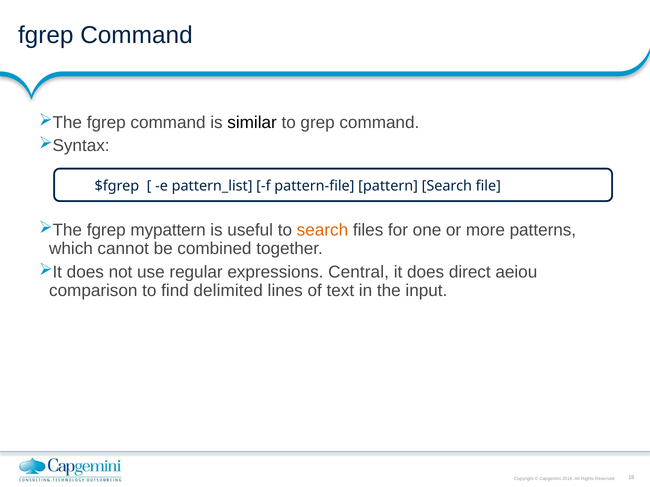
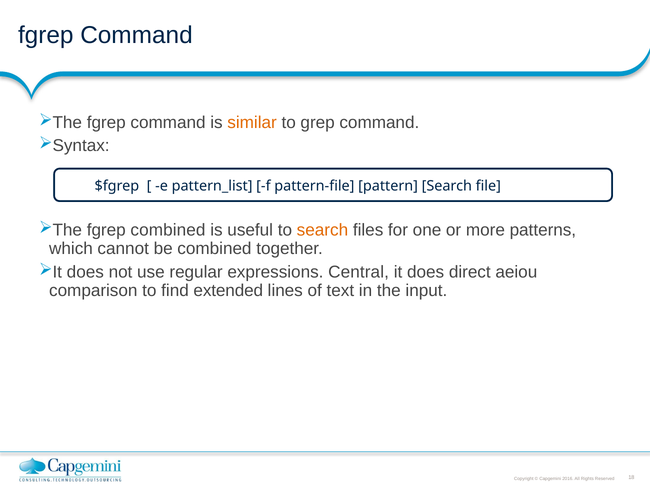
similar colour: black -> orange (252, 123)
fgrep mypattern: mypattern -> combined (168, 231)
delimited: delimited -> extended (228, 291)
